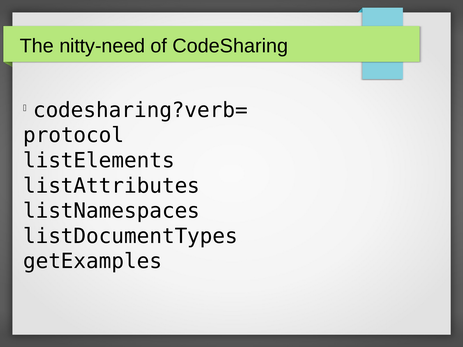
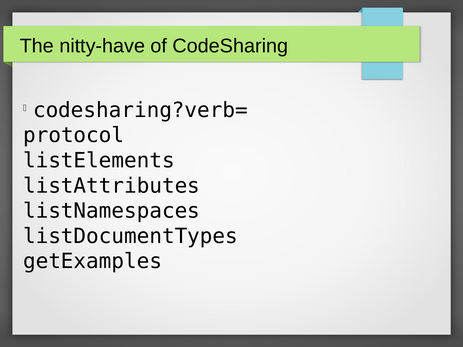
nitty-need: nitty-need -> nitty-have (102, 46)
